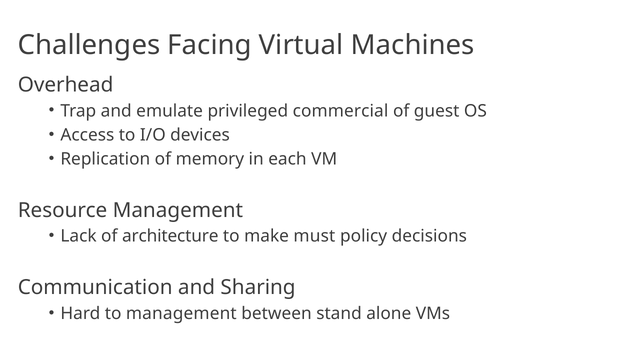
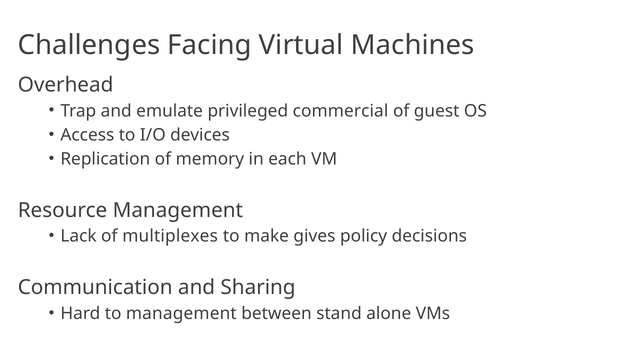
architecture: architecture -> multiplexes (170, 237)
must: must -> gives (314, 237)
